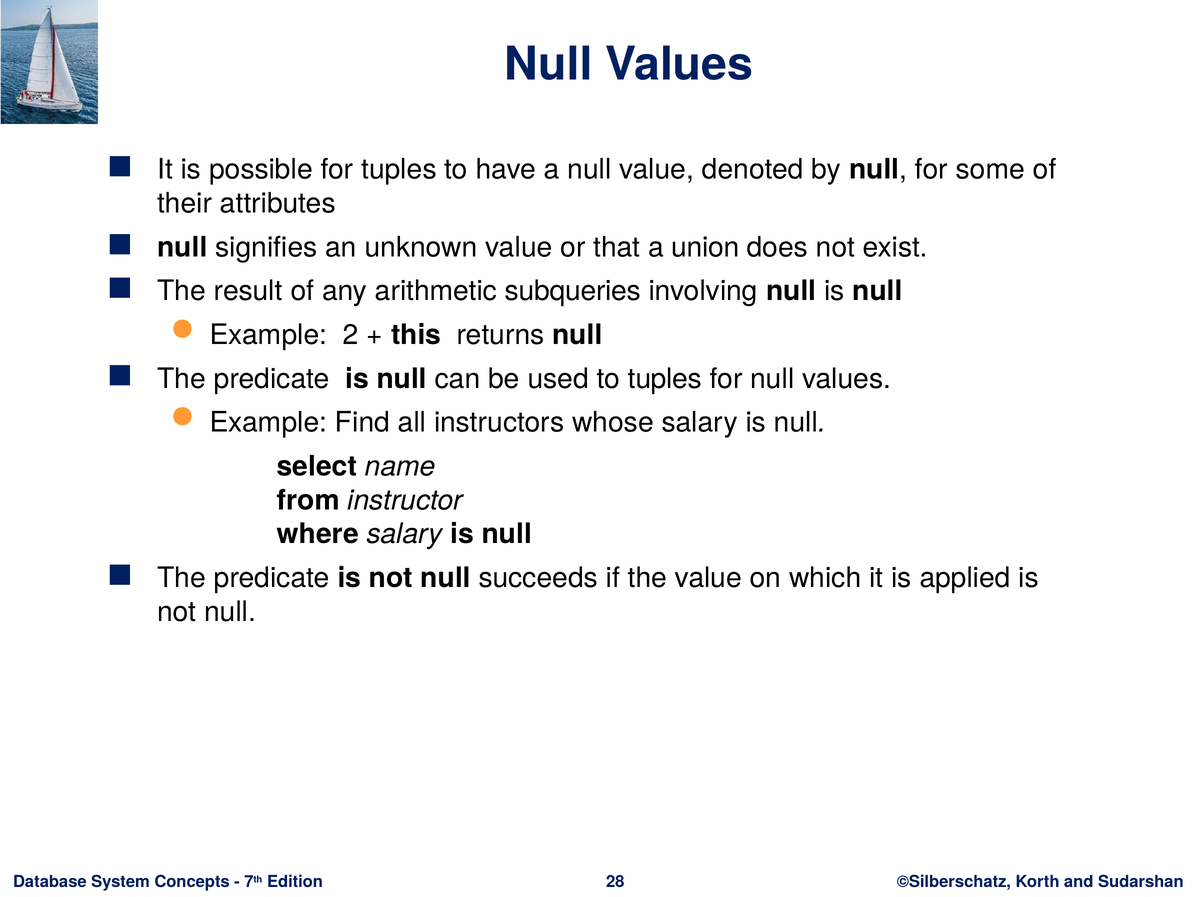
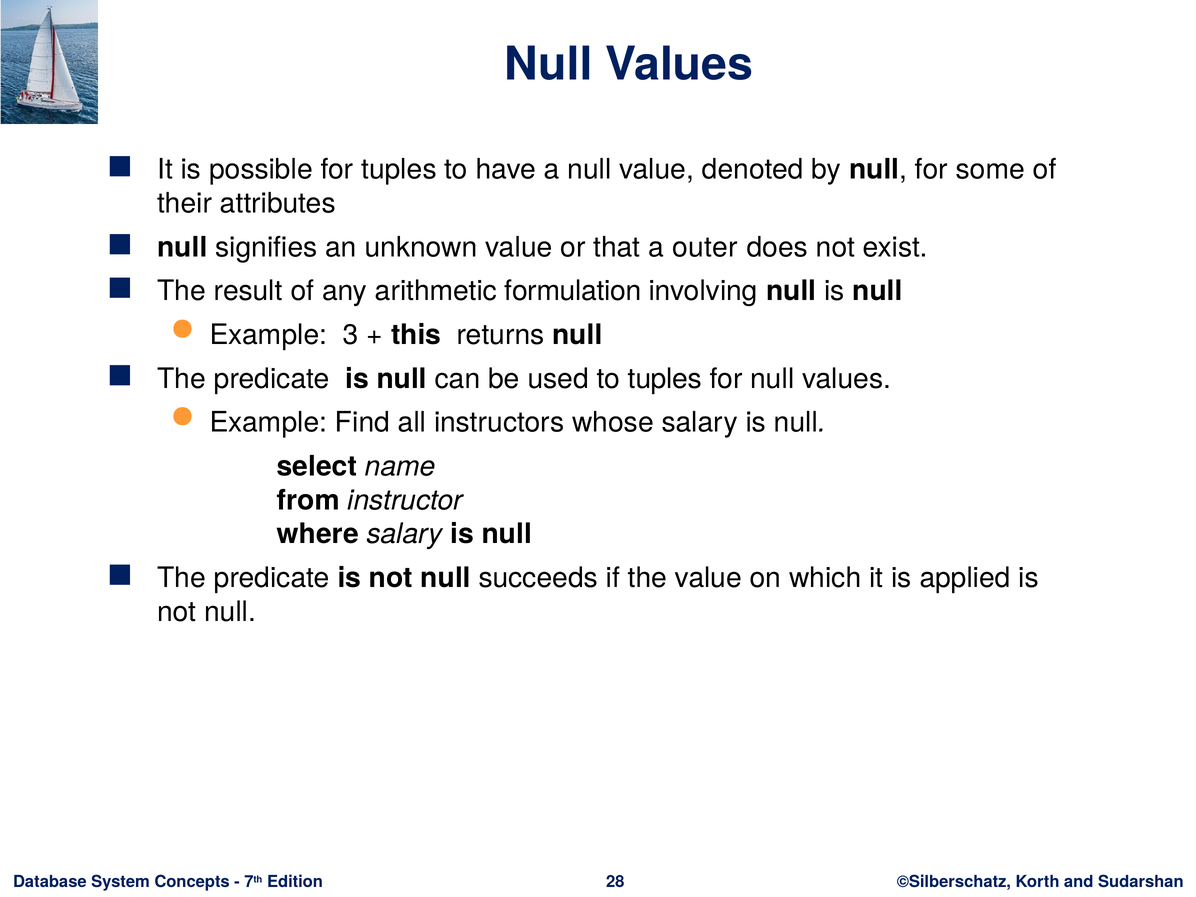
union: union -> outer (705, 247)
subqueries: subqueries -> formulation (573, 291)
2: 2 -> 3 (351, 335)
